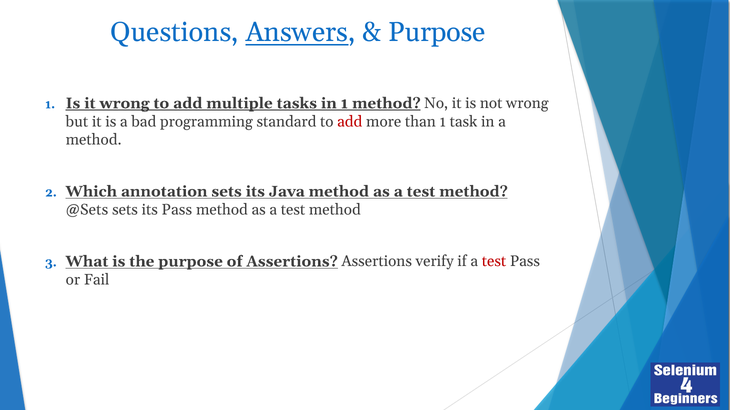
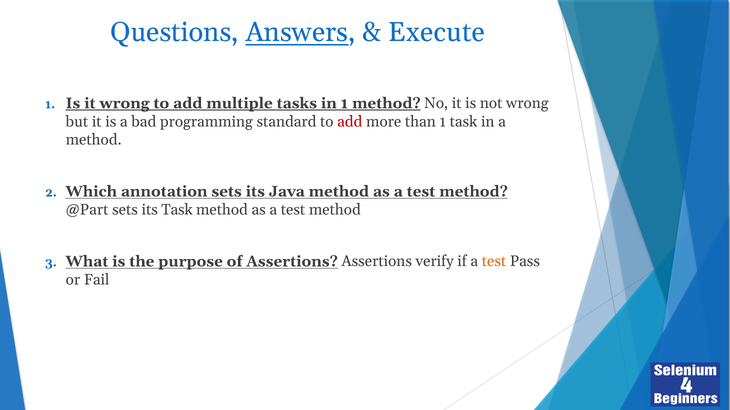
Purpose: Purpose -> Execute (437, 32)
@Sets: @Sets -> @Part (87, 210)
its Pass: Pass -> Task (177, 210)
test colour: red -> orange (494, 262)
